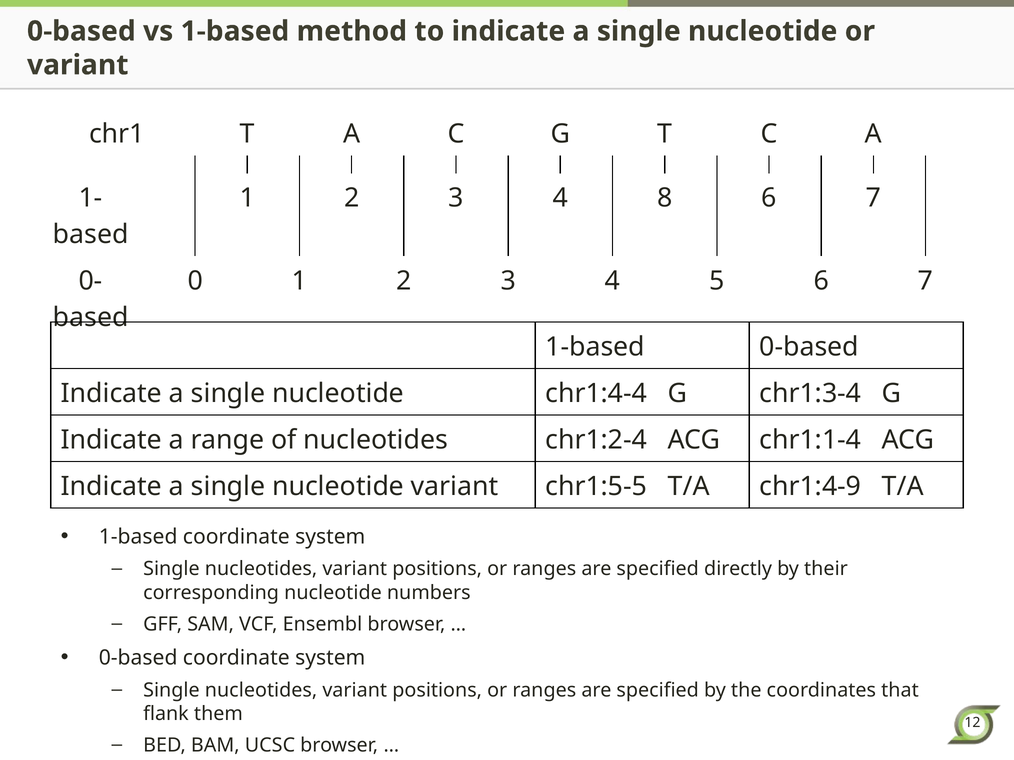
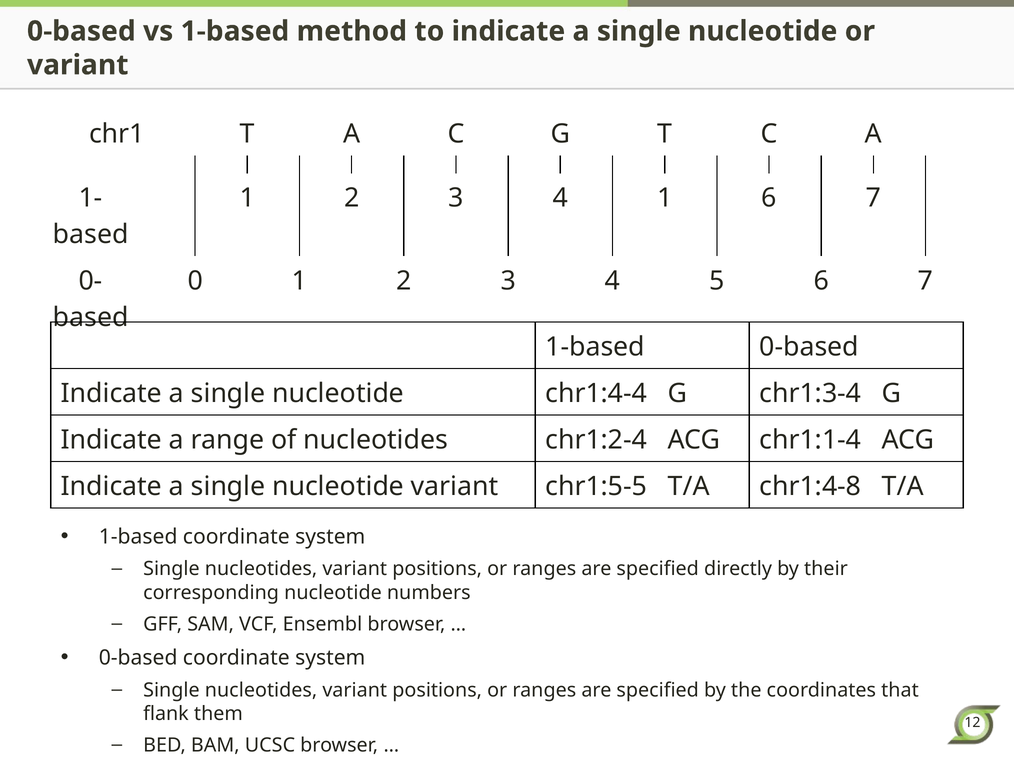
4 8: 8 -> 1 (665, 198)
chr1:4-9: chr1:4-9 -> chr1:4-8 (810, 487)
